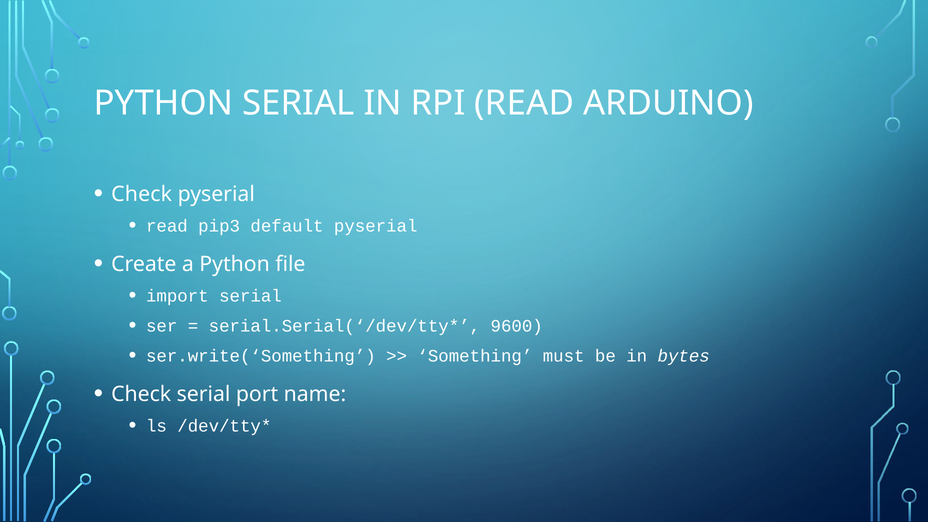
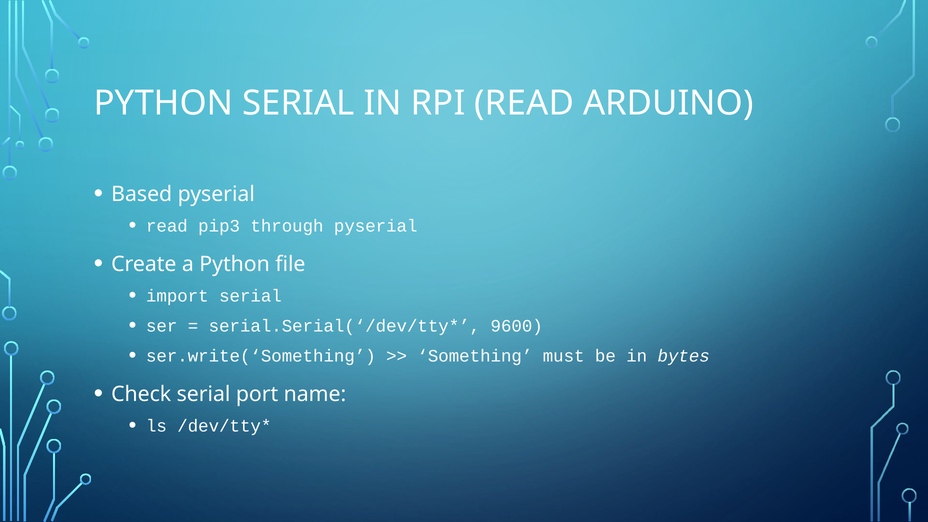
Check: Check -> Based (142, 194)
default: default -> through (287, 226)
